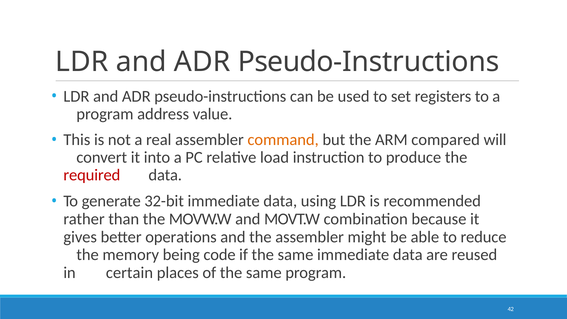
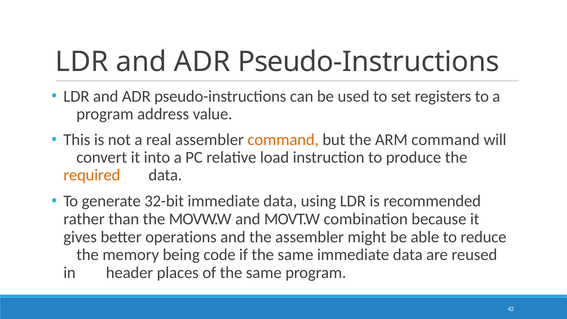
ARM compared: compared -> command (446, 140)
required colour: red -> orange (92, 175)
certain: certain -> header (130, 273)
